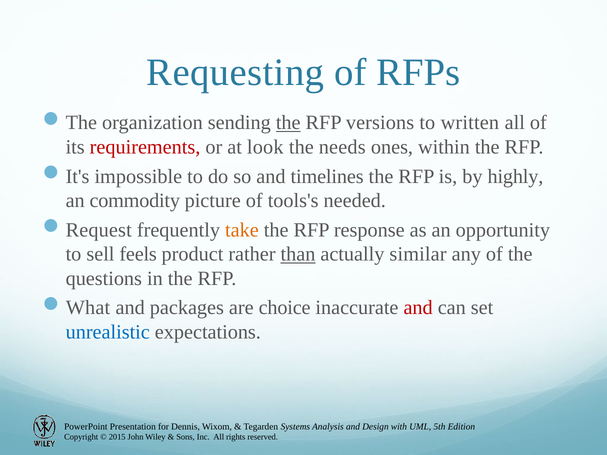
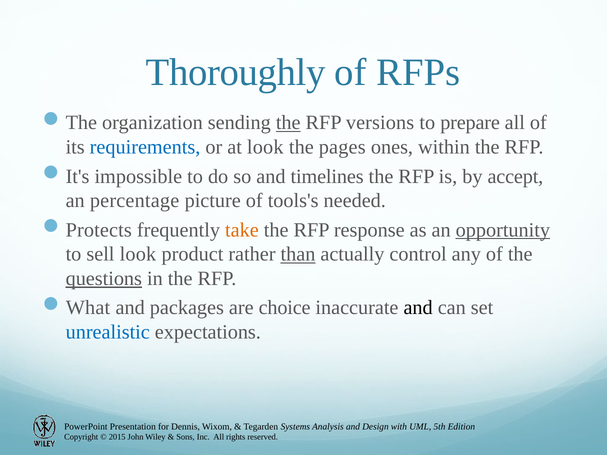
Requesting: Requesting -> Thoroughly (236, 72)
written: written -> prepare (470, 123)
requirements colour: red -> blue (145, 147)
needs: needs -> pages (342, 147)
highly: highly -> accept (515, 176)
commodity: commodity -> percentage (135, 201)
Request: Request -> Protects (99, 230)
opportunity underline: none -> present (503, 230)
sell feels: feels -> look (138, 254)
similar: similar -> control (418, 254)
questions underline: none -> present (104, 279)
and colour: red -> black (418, 308)
